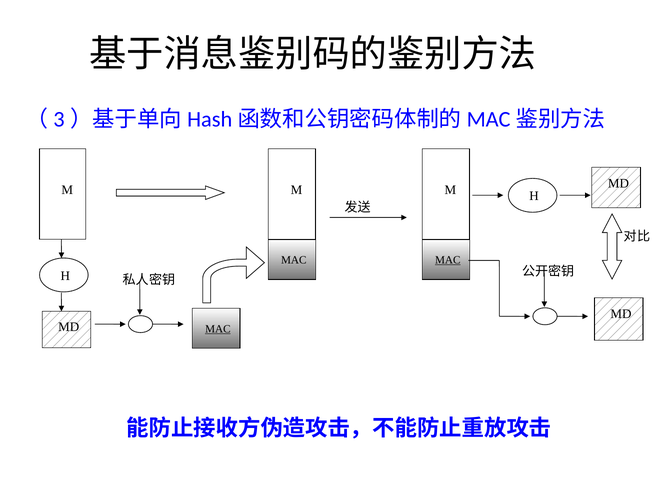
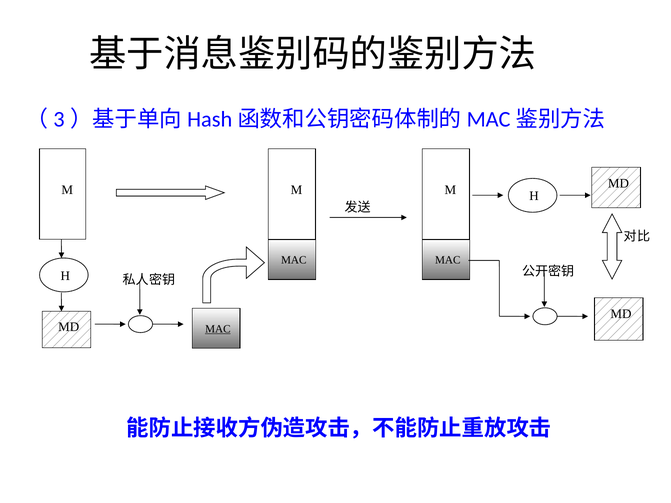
MAC underline: present -> none (448, 260)
